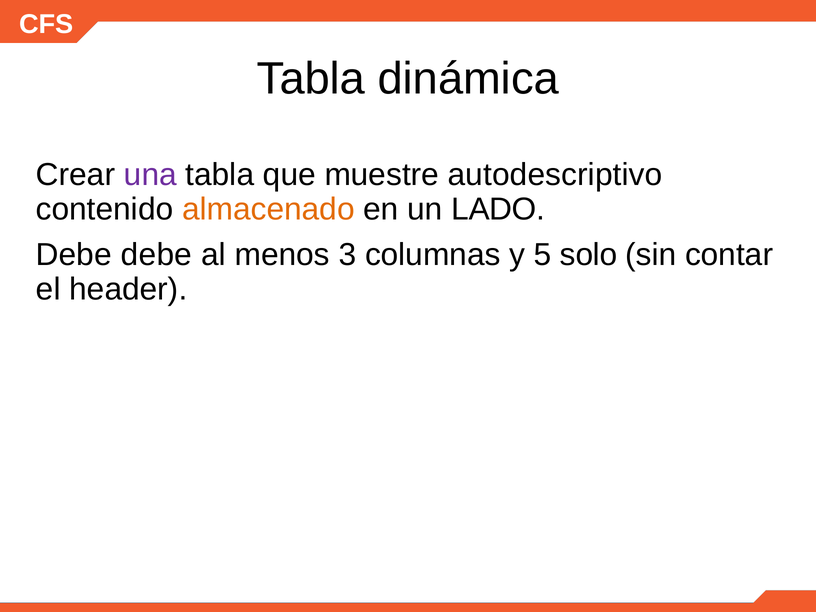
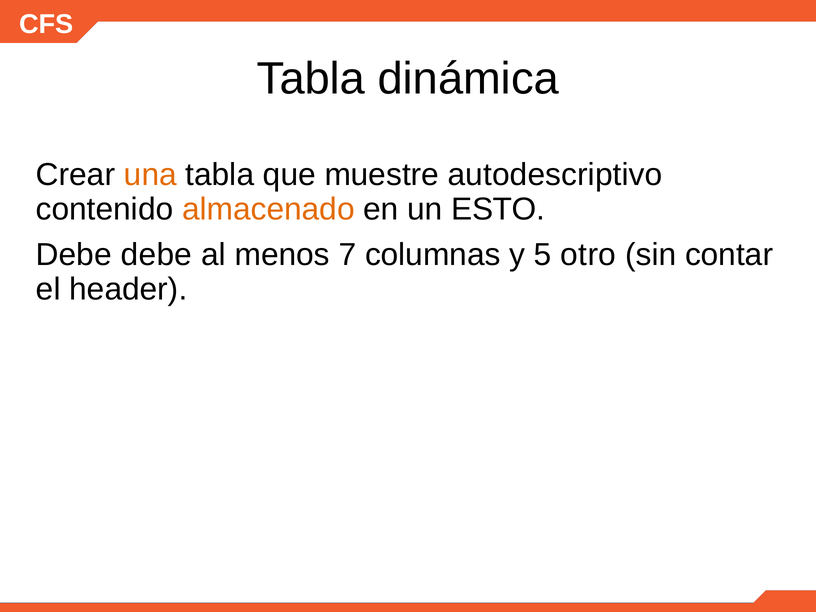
una colour: purple -> orange (150, 175)
LADO: LADO -> ESTO (498, 209)
3: 3 -> 7 (347, 255)
solo: solo -> otro (588, 255)
